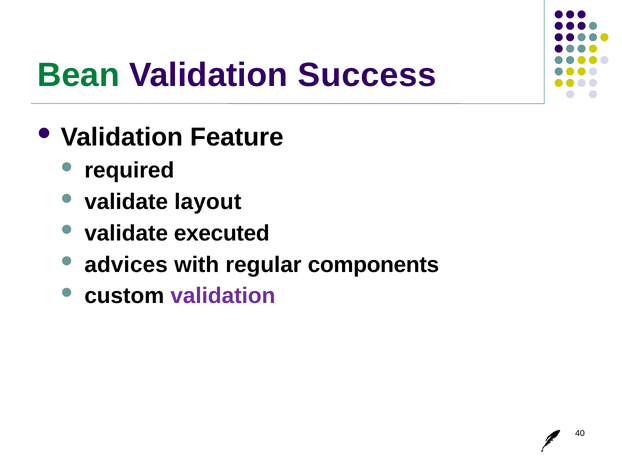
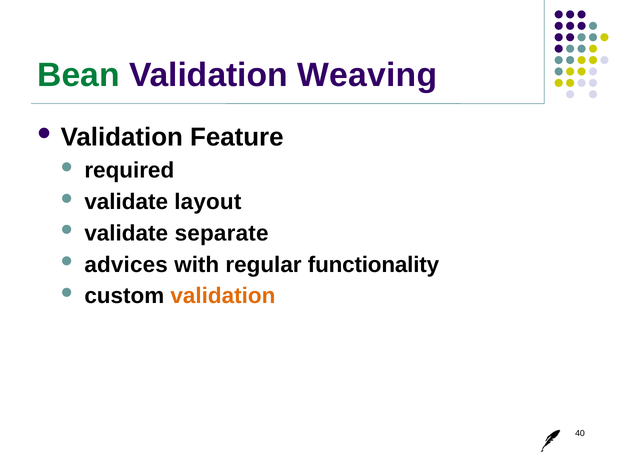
Success: Success -> Weaving (367, 75)
executed: executed -> separate (222, 234)
components: components -> functionality (373, 265)
validation colour: purple -> orange (223, 296)
